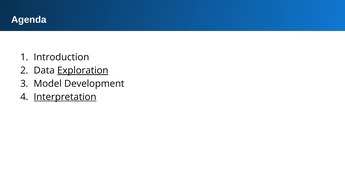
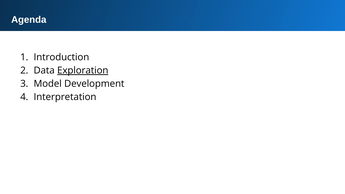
Interpretation underline: present -> none (65, 97)
